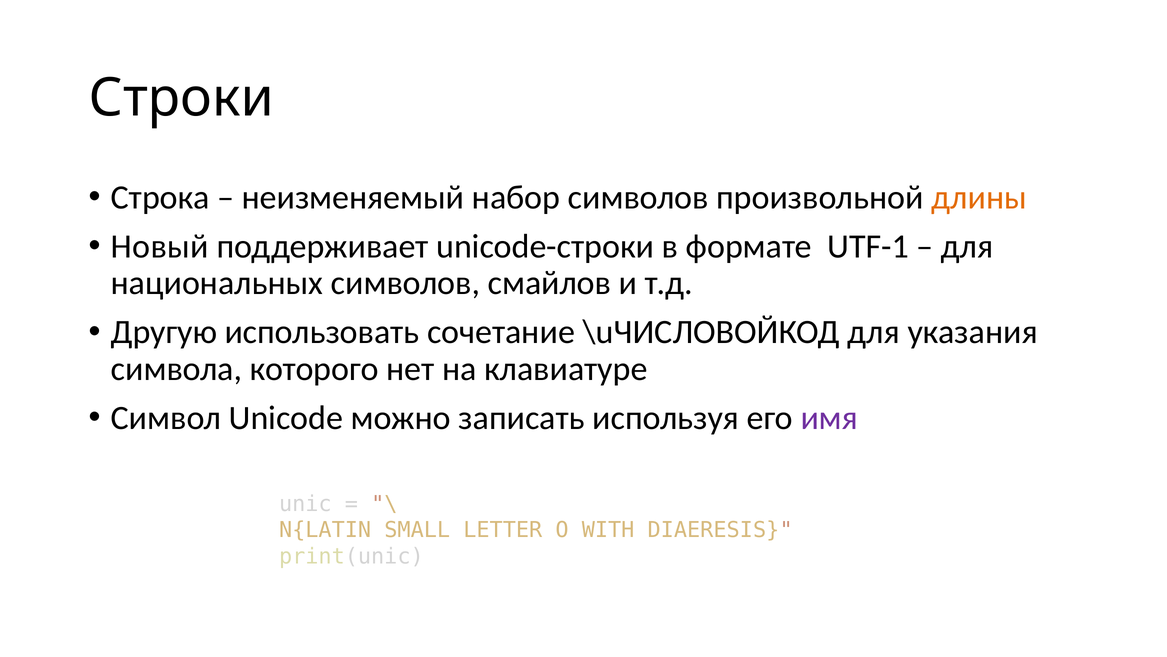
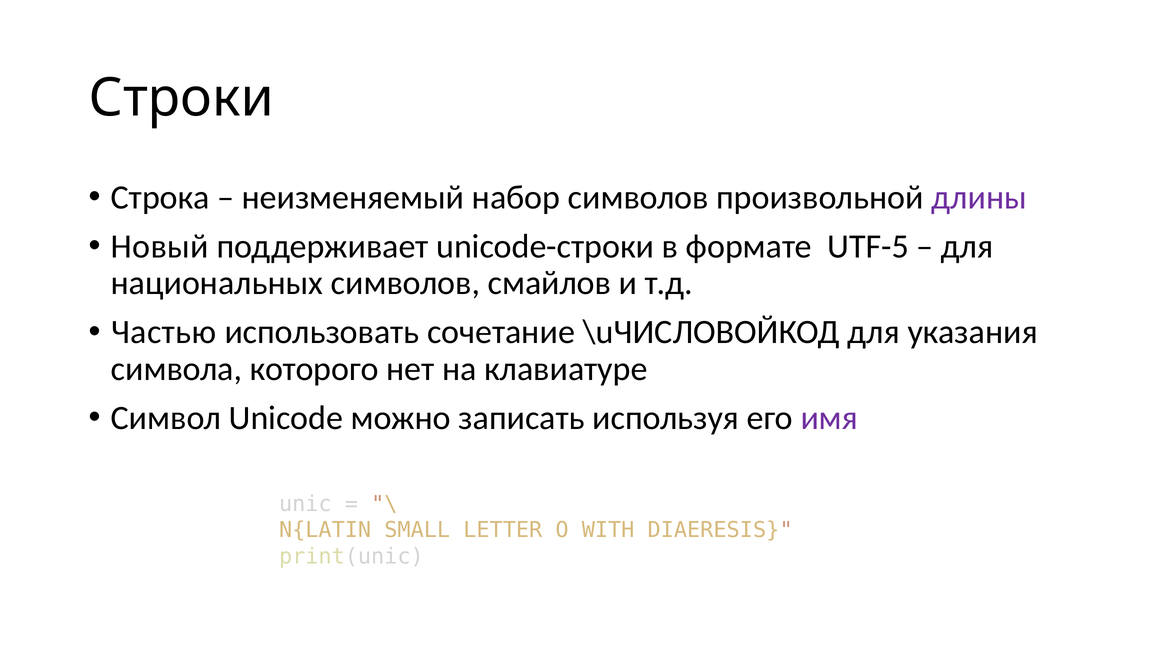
длины colour: orange -> purple (979, 197)
UTF-1: UTF-1 -> UTF-5 (868, 246)
Другую: Другую -> Частью (164, 332)
